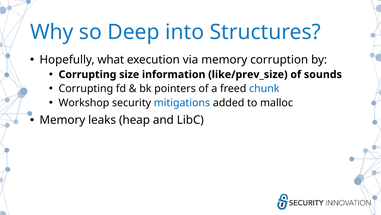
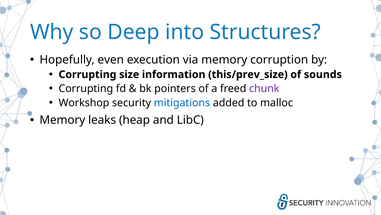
what: what -> even (111, 60)
like/prev_size: like/prev_size -> this/prev_size (248, 74)
chunk colour: blue -> purple (264, 88)
